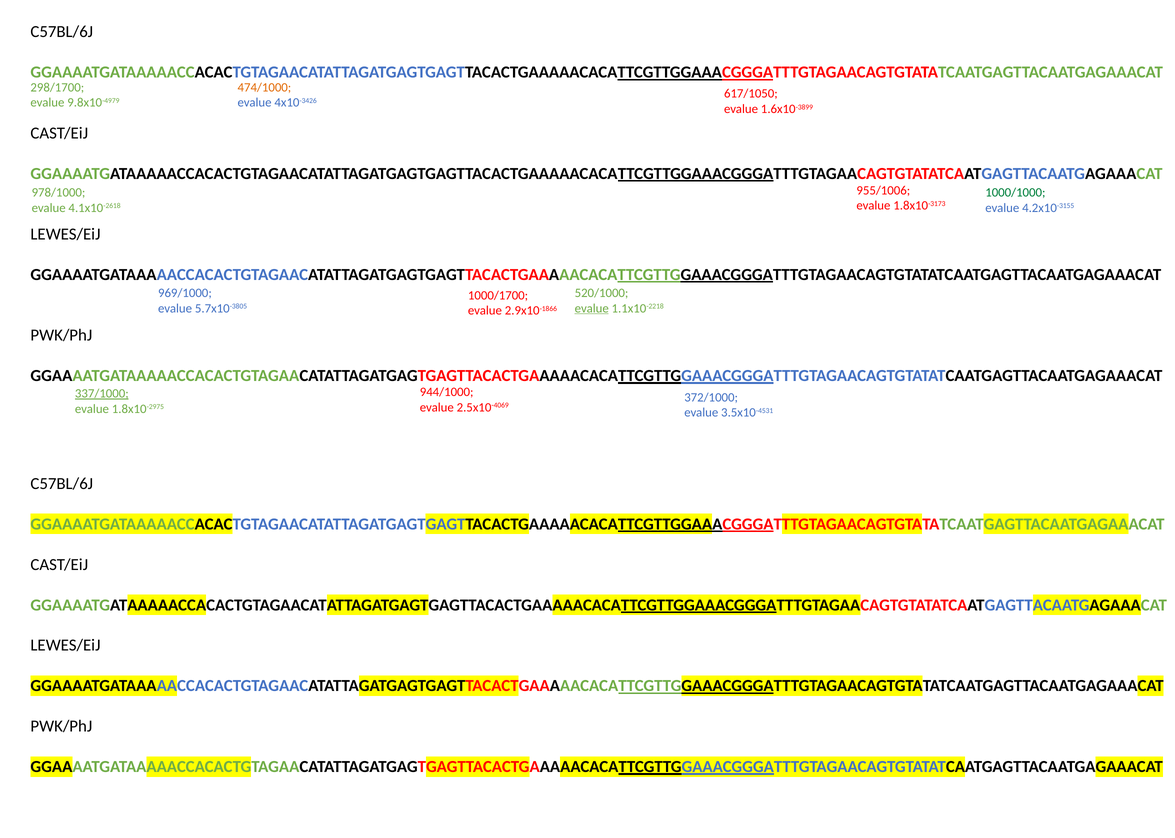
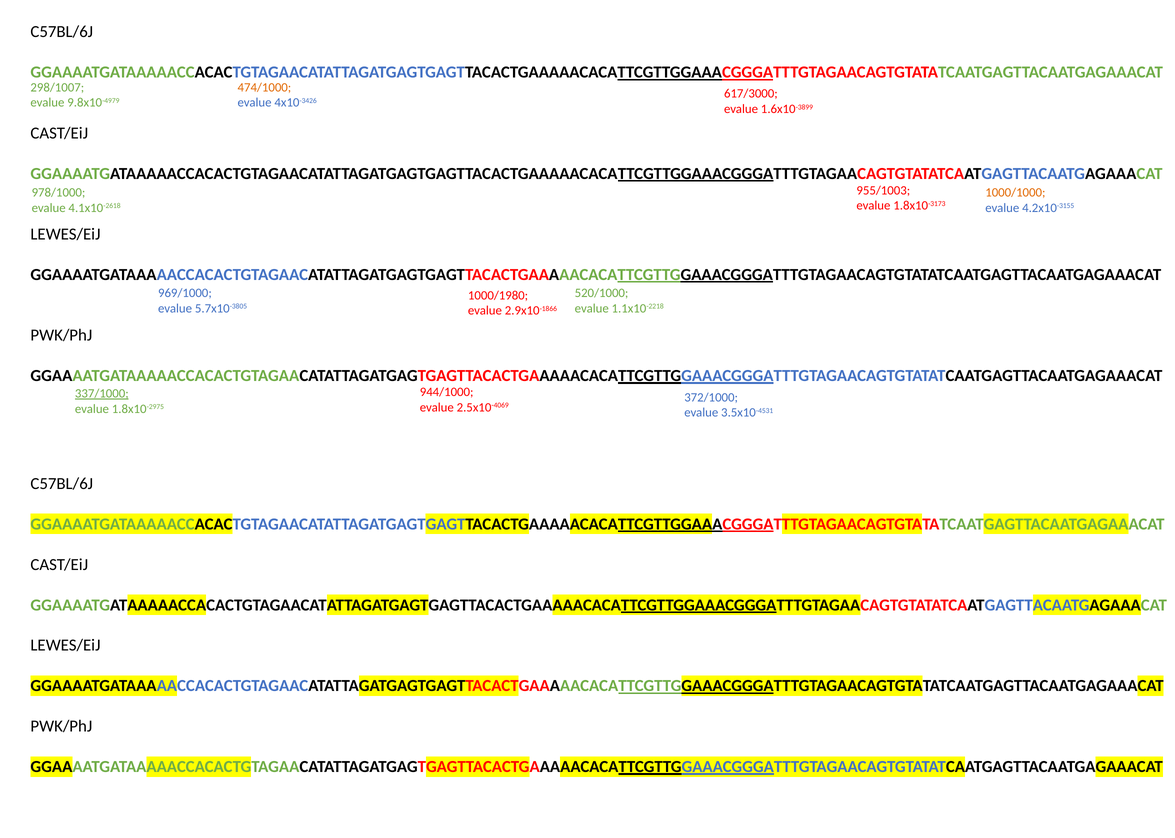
298/1700: 298/1700 -> 298/1007 (57, 87)
617/1050: 617/1050 -> 617/3000 (751, 94)
955/1006: 955/1006 -> 955/1003 (883, 190)
1000/1000 colour: green -> orange (1015, 193)
1000/1700: 1000/1700 -> 1000/1980 (498, 295)
evalue underline: present -> none (592, 308)
